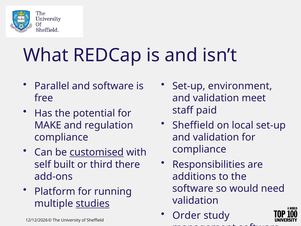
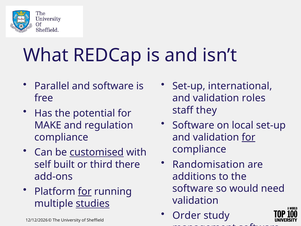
environment: environment -> international (240, 86)
meet: meet -> roles (254, 98)
paid: paid -> they (206, 110)
Sheffield: Sheffield -> Software (193, 125)
for underline: none -> present (249, 137)
Responsibilities: Responsibilities -> Randomisation (209, 164)
for underline: none -> present (85, 191)
